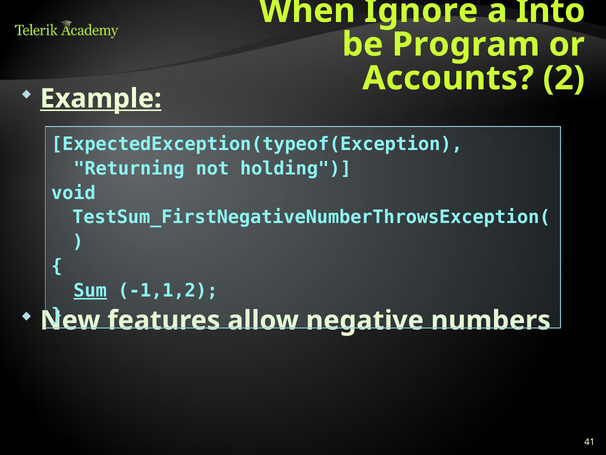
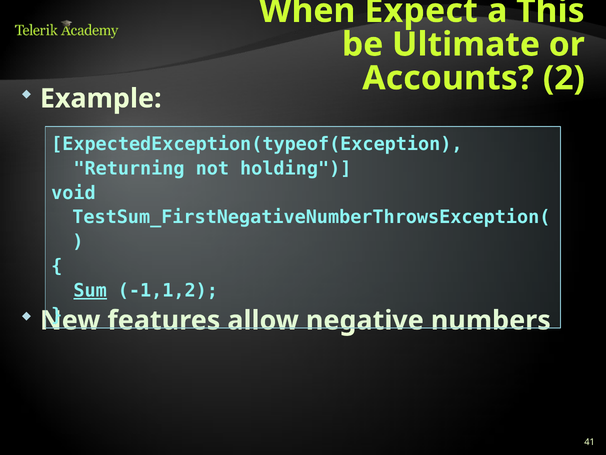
Ignore: Ignore -> Expect (421, 11)
Into: Into -> This (550, 11)
Program: Program -> Ultimate (466, 44)
Example underline: present -> none (101, 98)
